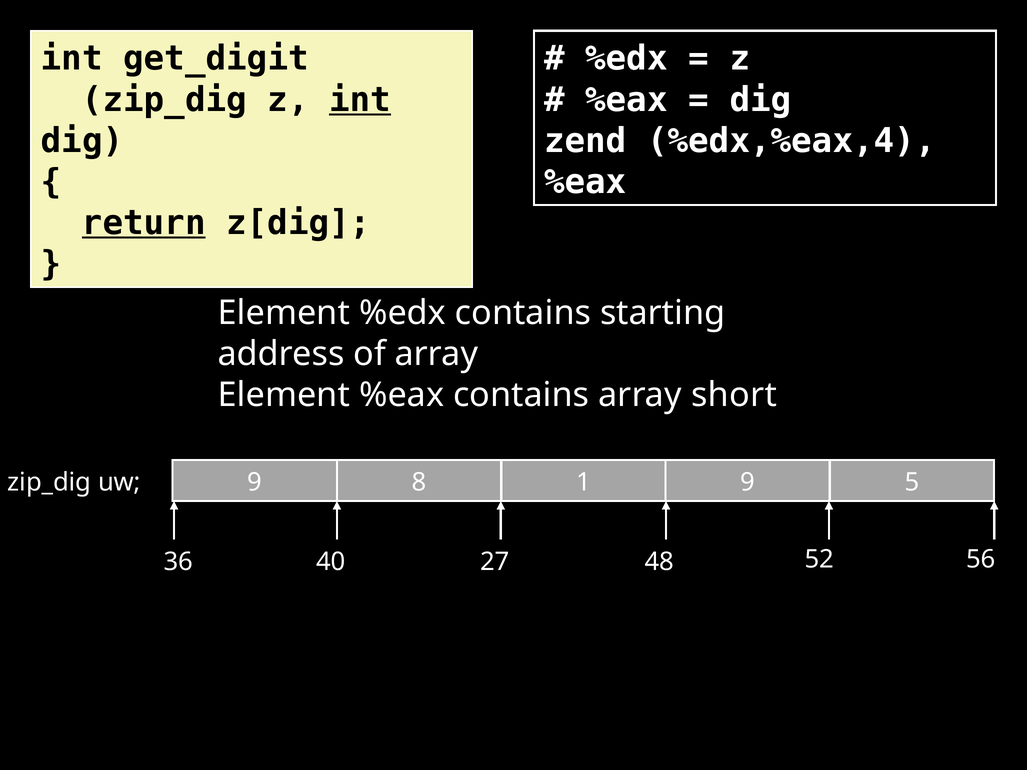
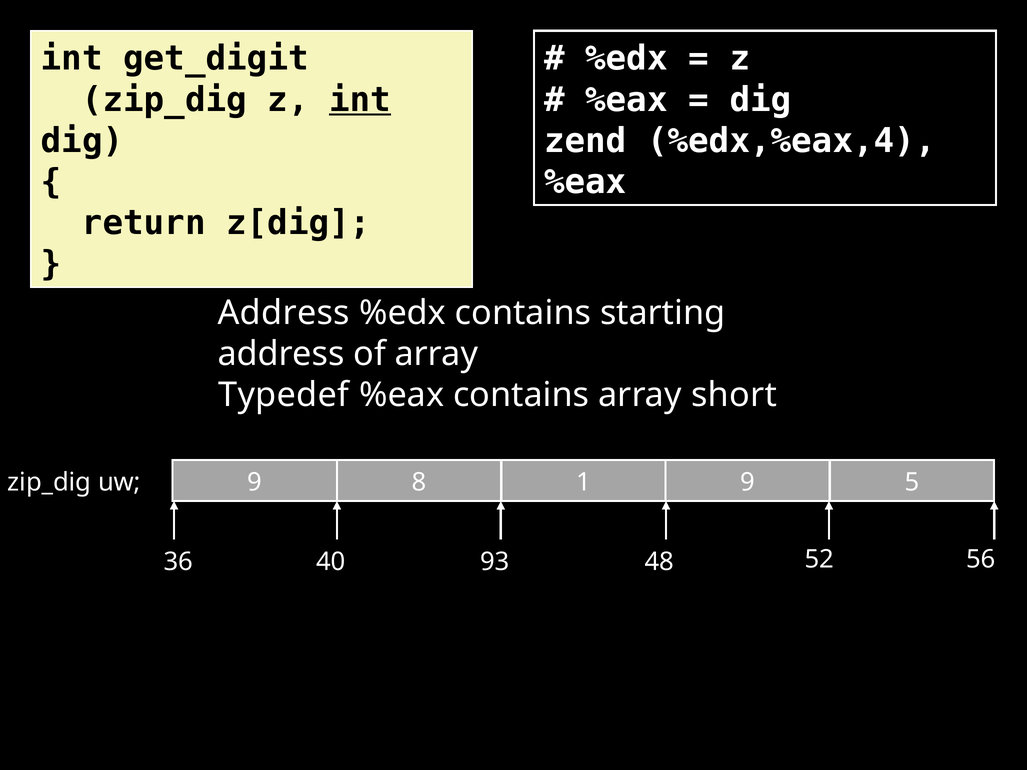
return underline: present -> none (144, 223)
Element: Element -> Address (284, 313)
Element: Element -> Typedef (284, 395)
27: 27 -> 93 (495, 562)
